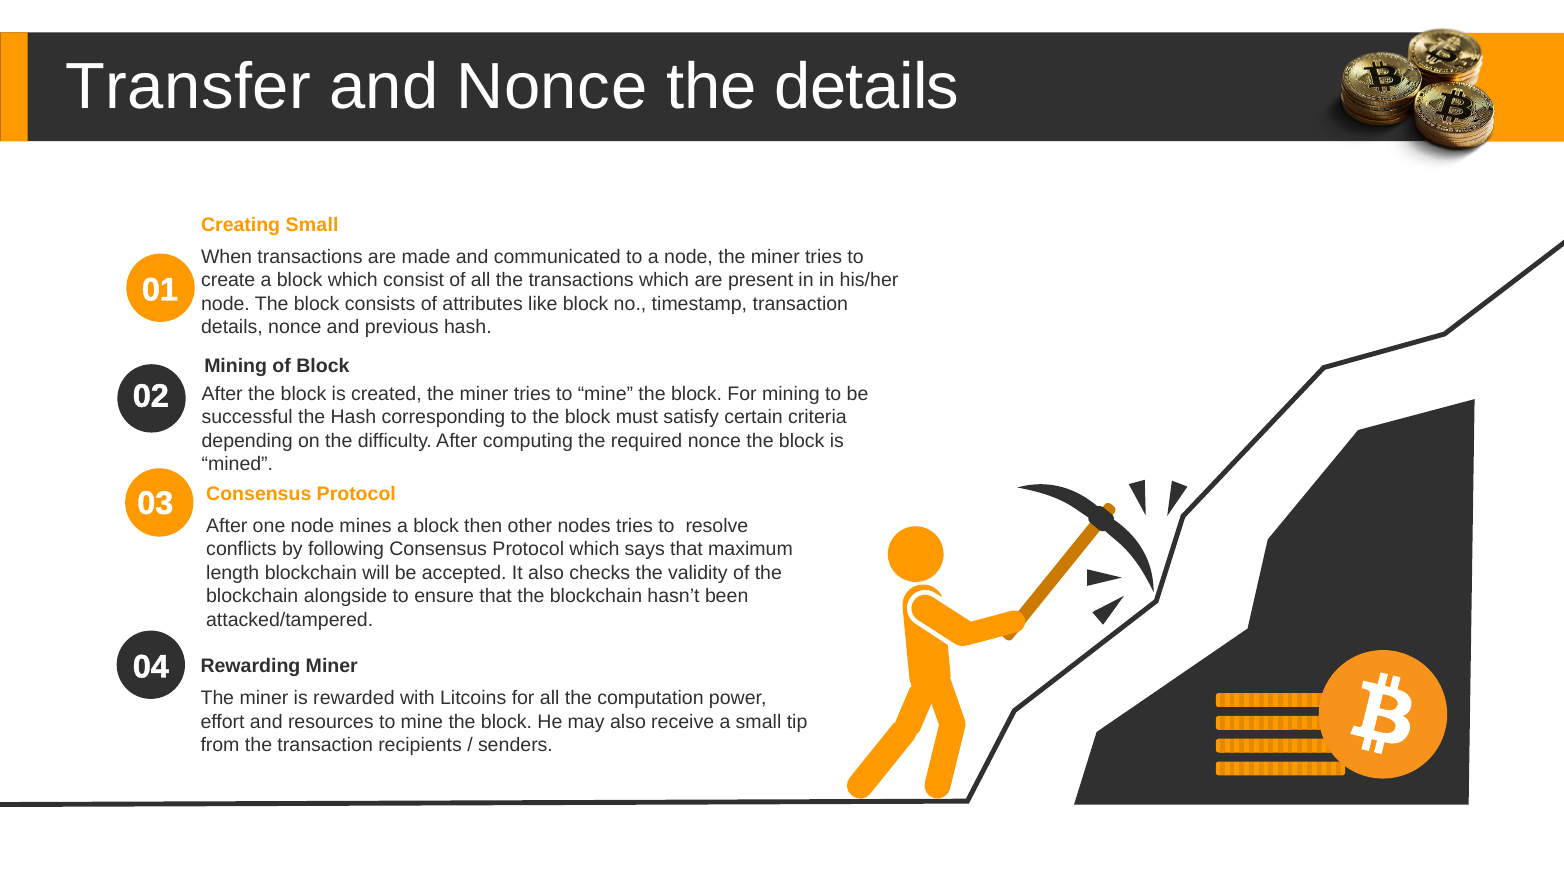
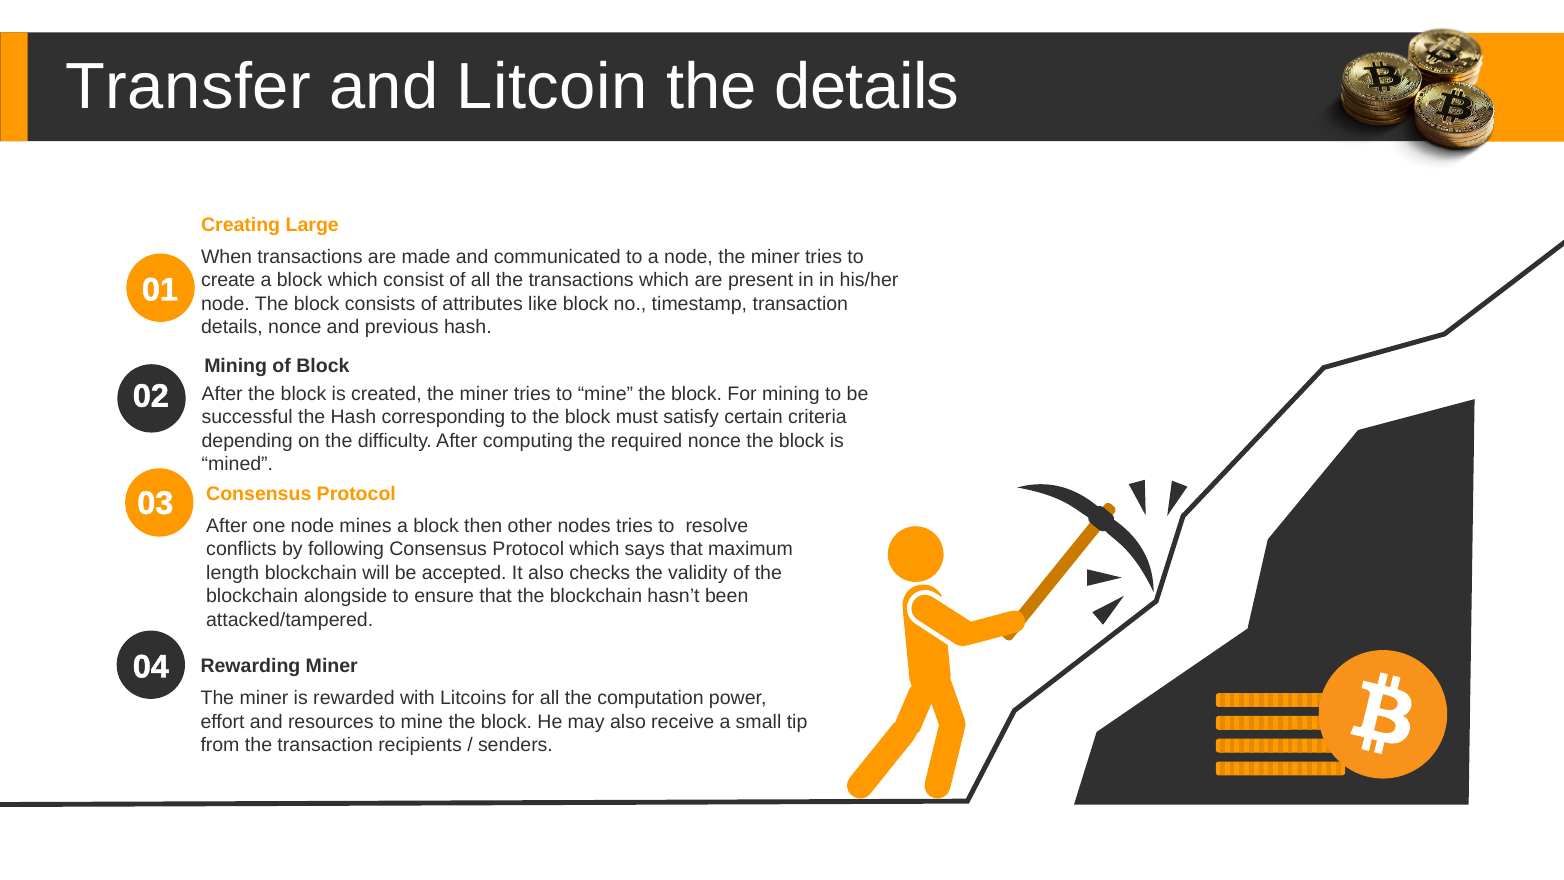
and Nonce: Nonce -> Litcoin (552, 87)
Creating Small: Small -> Large (312, 225)
